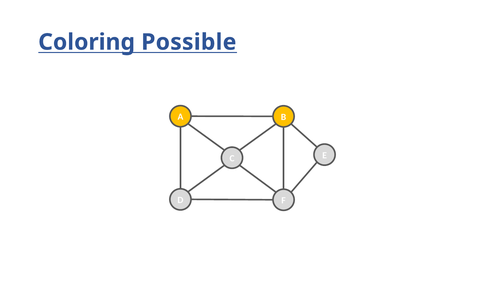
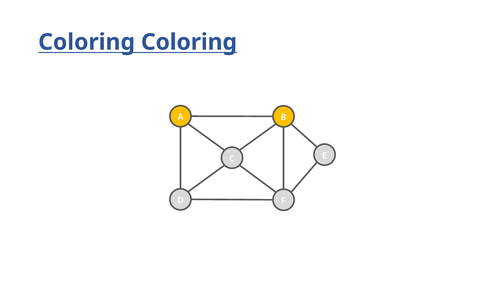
Coloring Possible: Possible -> Coloring (189, 42)
